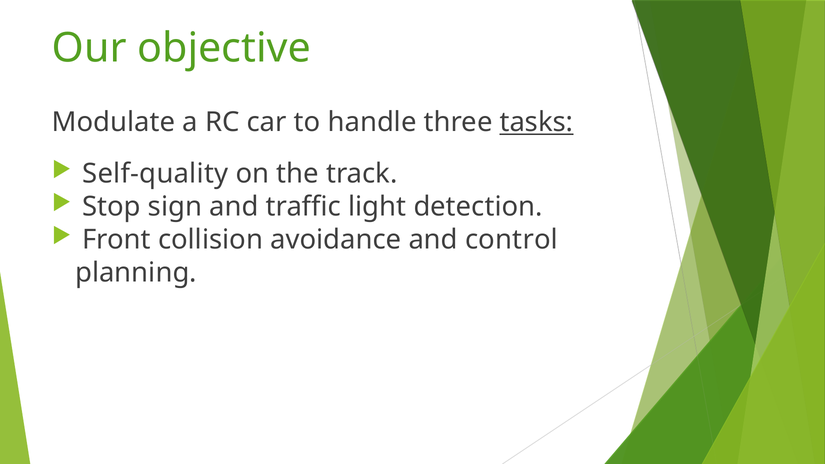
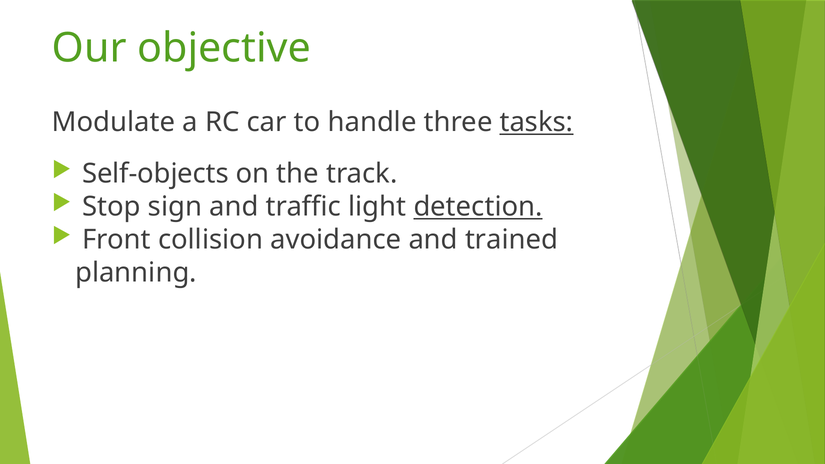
Self-quality: Self-quality -> Self-objects (155, 174)
detection underline: none -> present (478, 207)
control: control -> trained (512, 240)
